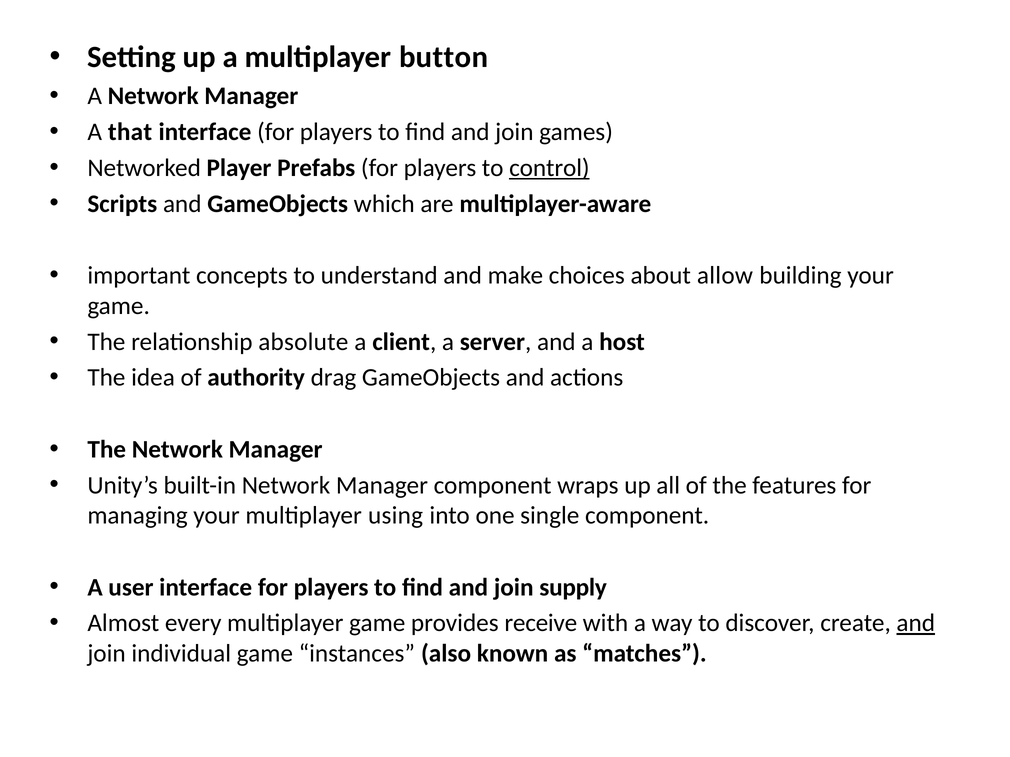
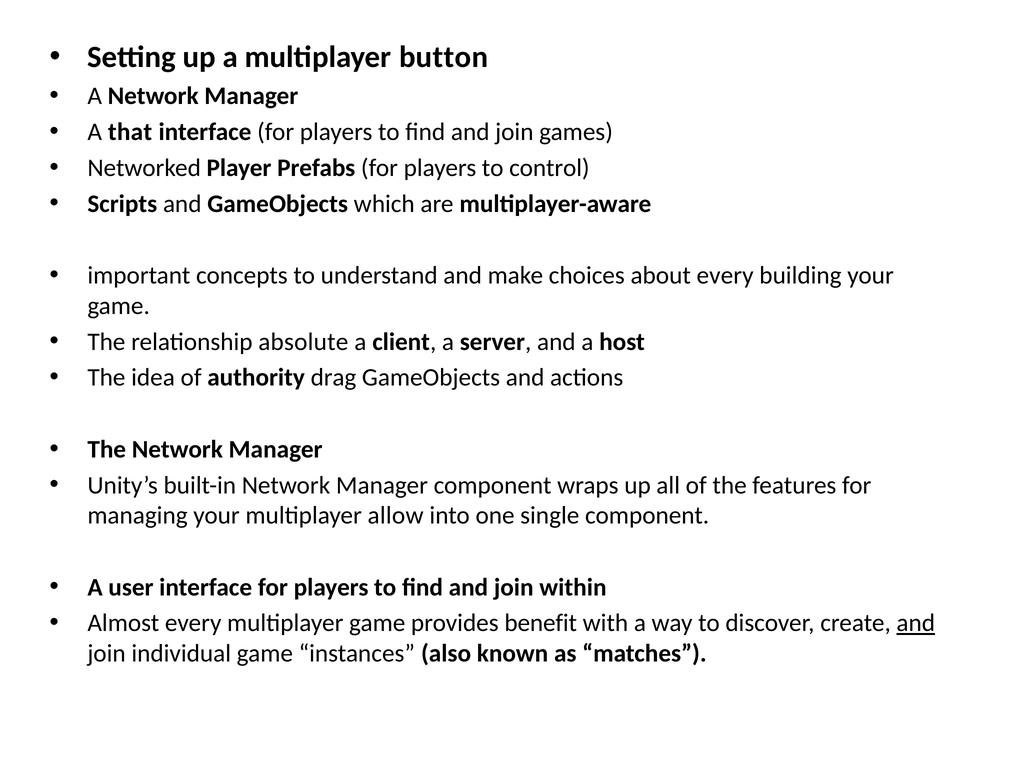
control underline: present -> none (549, 168)
about allow: allow -> every (725, 276)
using: using -> allow (396, 516)
supply: supply -> within (573, 588)
receive: receive -> benefit (541, 624)
